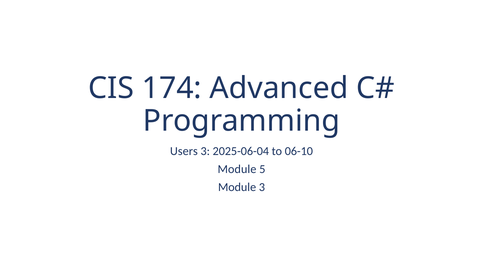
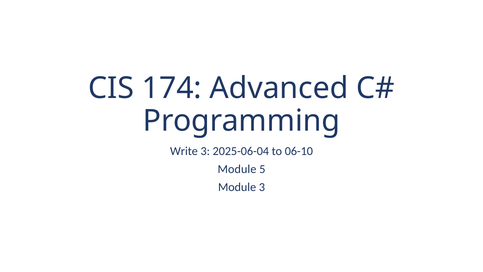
Users: Users -> Write (184, 151)
